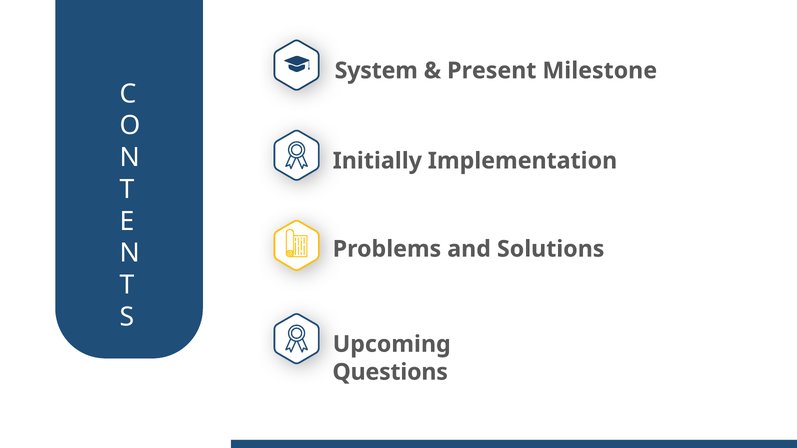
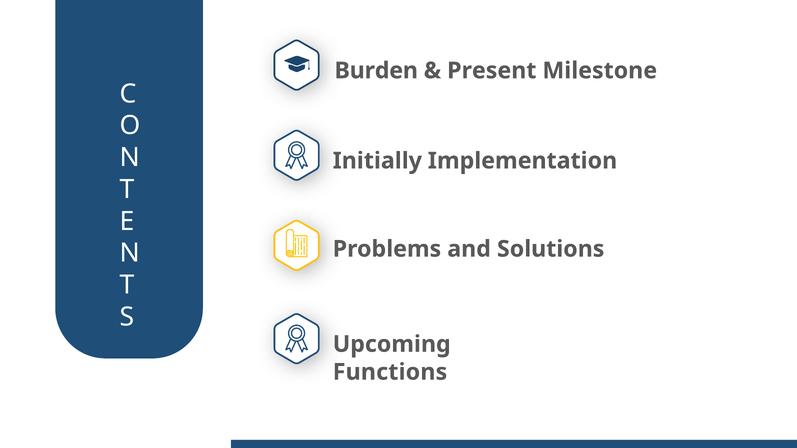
System: System -> Burden (376, 71)
Questions: Questions -> Functions (390, 372)
